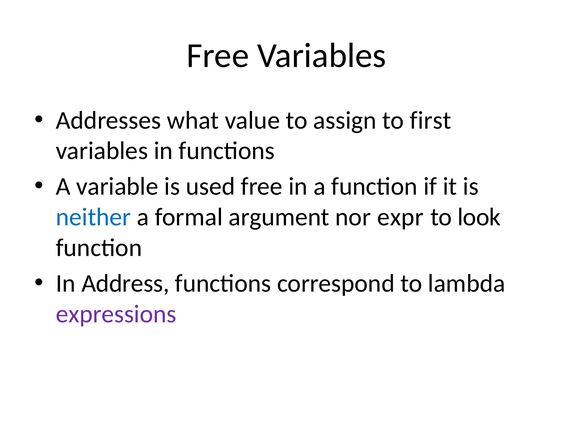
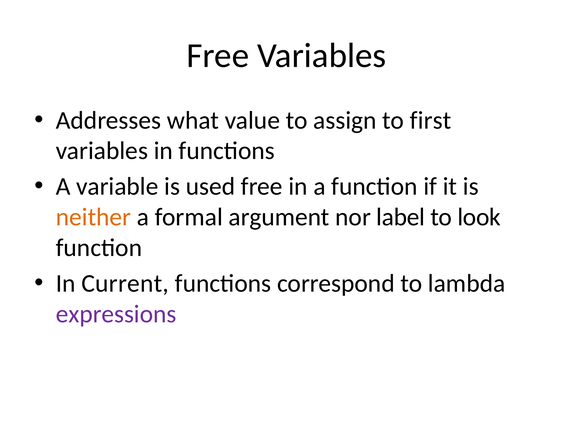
neither colour: blue -> orange (94, 217)
expr: expr -> label (401, 217)
Address: Address -> Current (125, 283)
